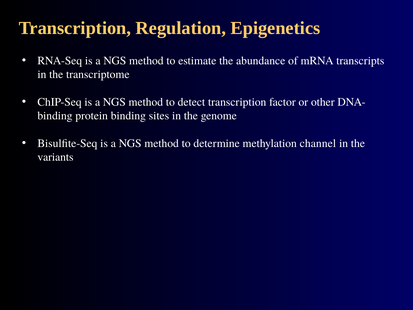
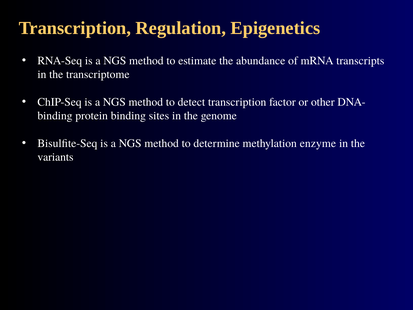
channel: channel -> enzyme (318, 143)
